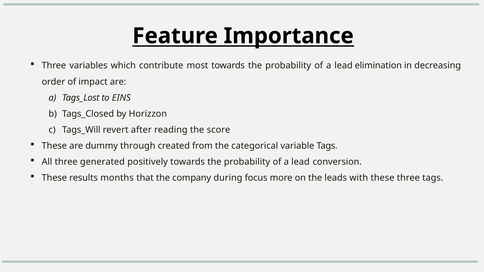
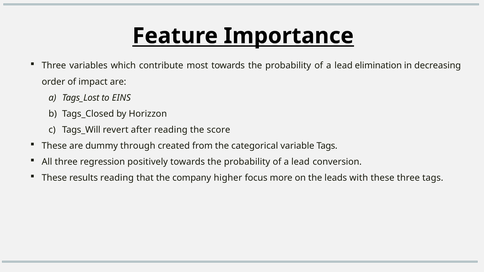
generated: generated -> regression (103, 162)
results months: months -> reading (117, 178)
during: during -> higher (228, 178)
